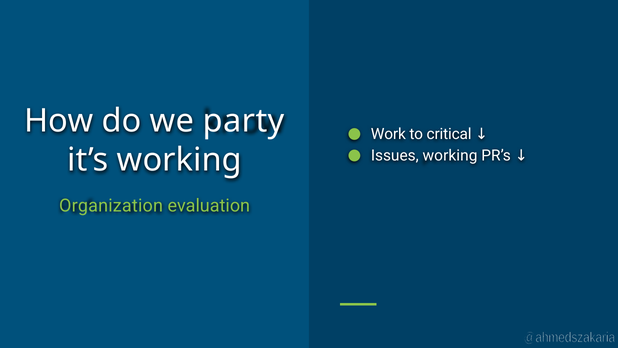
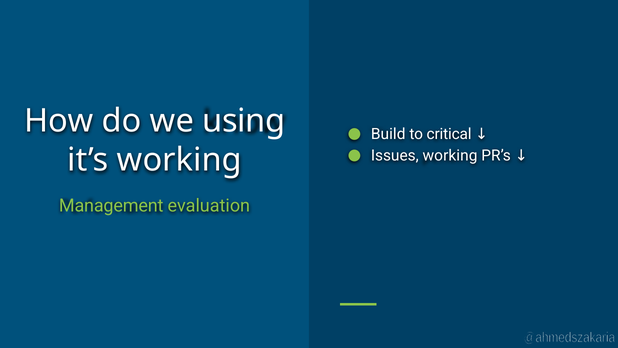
party: party -> using (244, 121)
Work: Work -> Build (388, 134)
Organization: Organization -> Management (111, 205)
